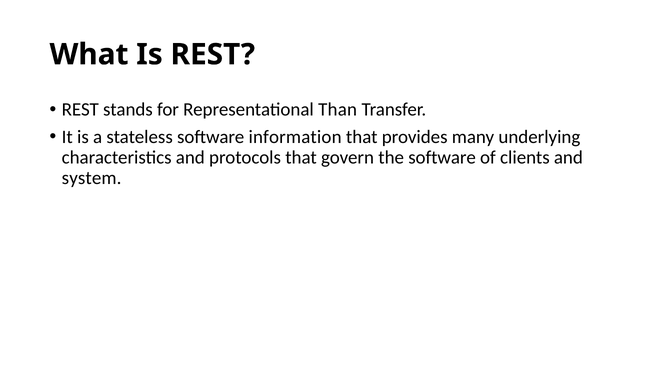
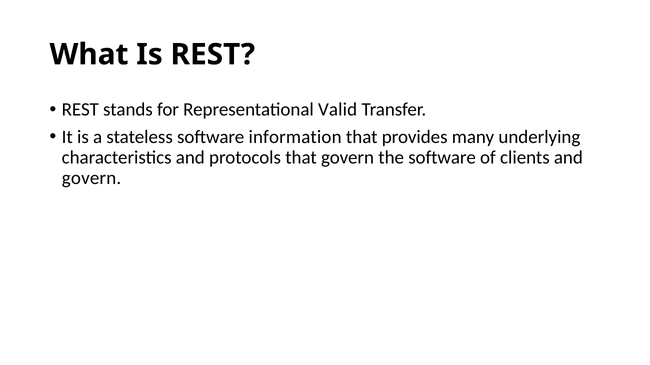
Than: Than -> Valid (338, 110)
system: system -> govern (92, 178)
